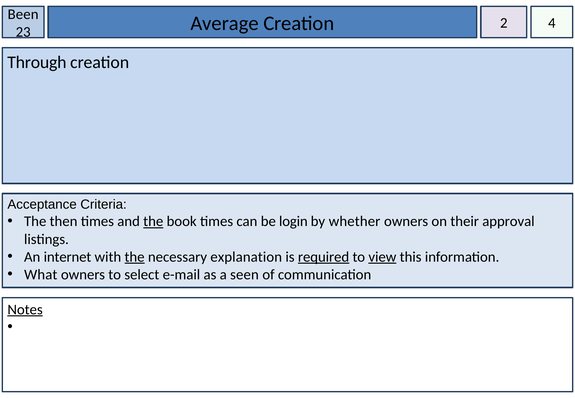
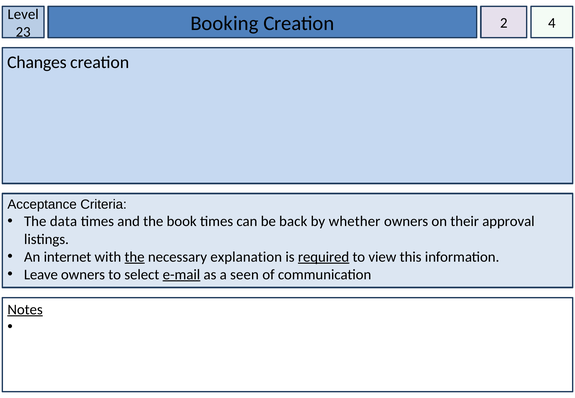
Been: Been -> Level (23, 14)
Average: Average -> Booking (224, 23)
Through: Through -> Changes (37, 62)
then: then -> data (63, 221)
the underline: present -> none (153, 221)
login: login -> back (293, 221)
view underline: present -> none (382, 257)
What: What -> Leave (41, 275)
e-mail underline: none -> present (181, 275)
